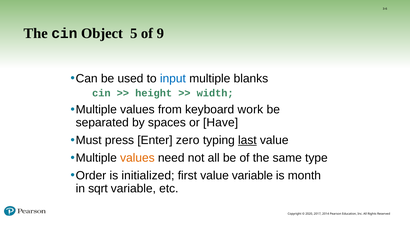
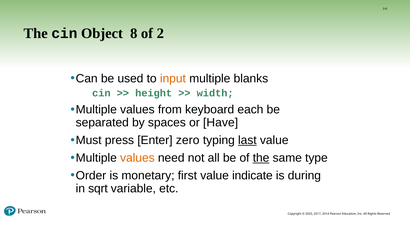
5: 5 -> 8 (134, 33)
9: 9 -> 2 (160, 33)
input colour: blue -> orange (173, 79)
work: work -> each (250, 110)
the underline: none -> present (261, 158)
initialized: initialized -> monetary (148, 176)
value variable: variable -> indicate (252, 176)
month: month -> during (304, 176)
